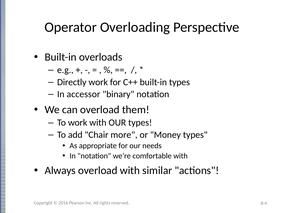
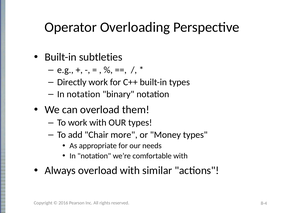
overloads: overloads -> subtleties (101, 57)
accessor: accessor -> notation (83, 94)
